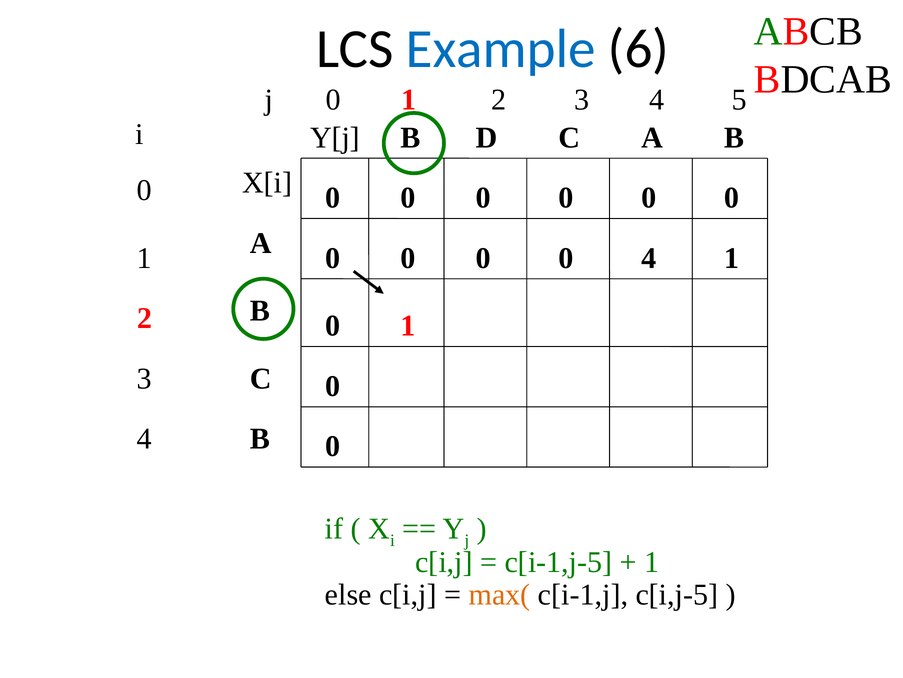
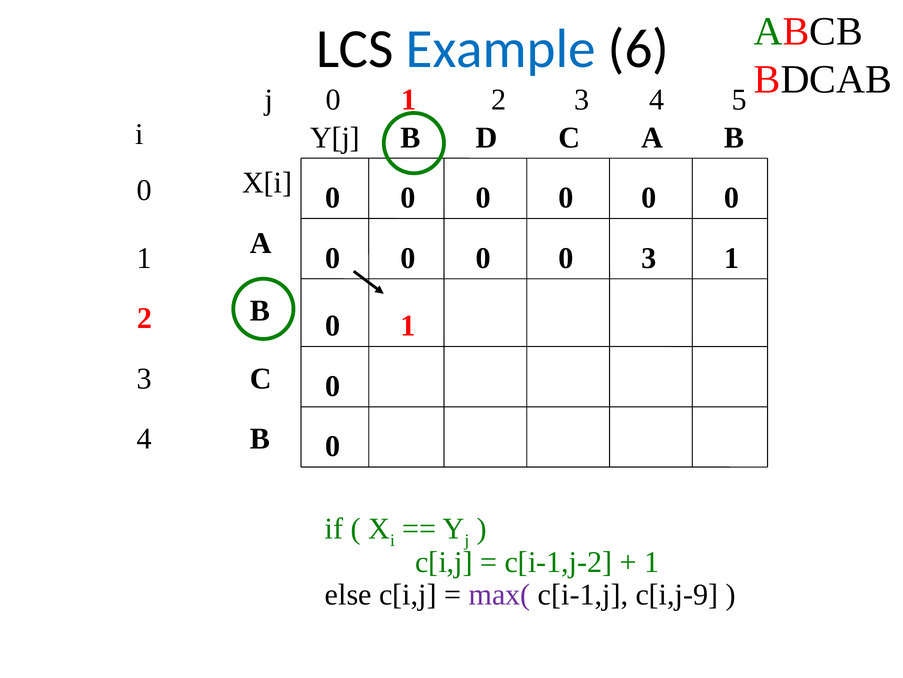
0 4: 4 -> 3 (649, 258)
c[i-1,j-5: c[i-1,j-5 -> c[i-1,j-2 (559, 562)
max( colour: orange -> purple (500, 594)
c[i,j-5: c[i,j-5 -> c[i,j-9 (677, 594)
